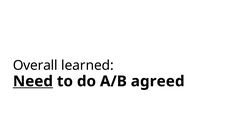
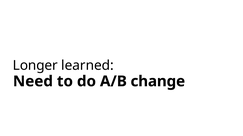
Overall: Overall -> Longer (35, 66)
Need underline: present -> none (33, 82)
agreed: agreed -> change (158, 82)
